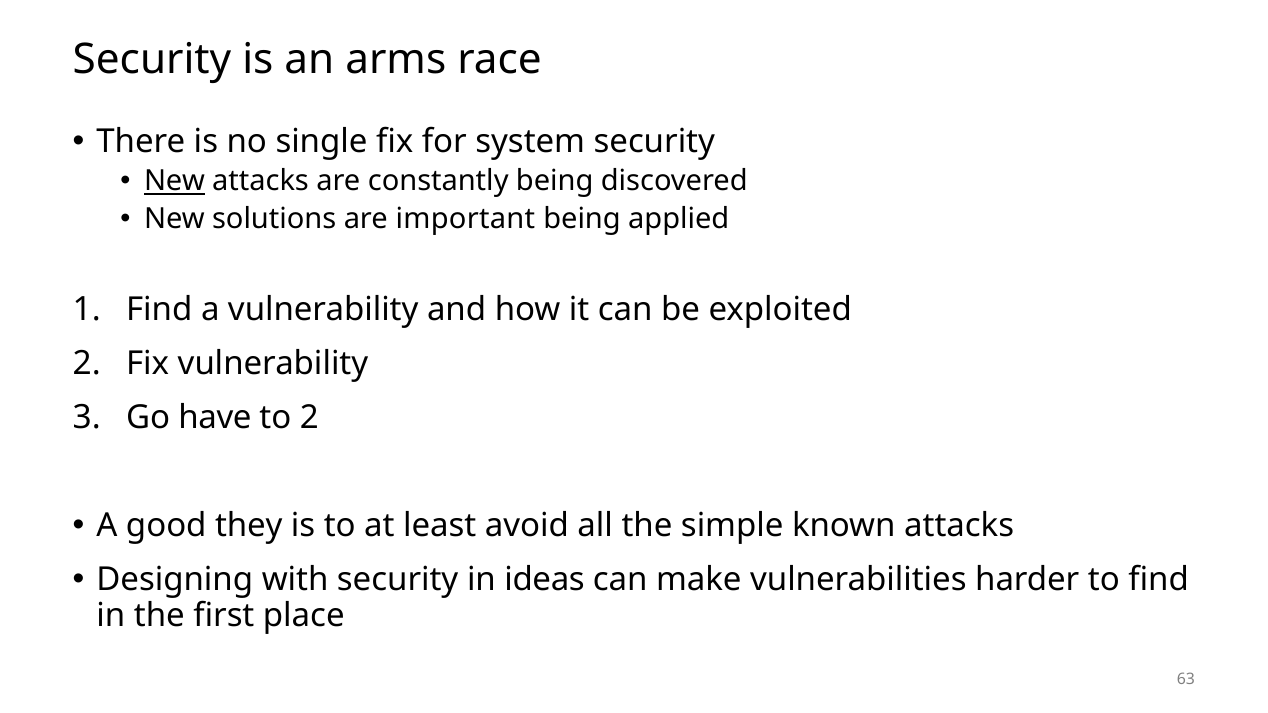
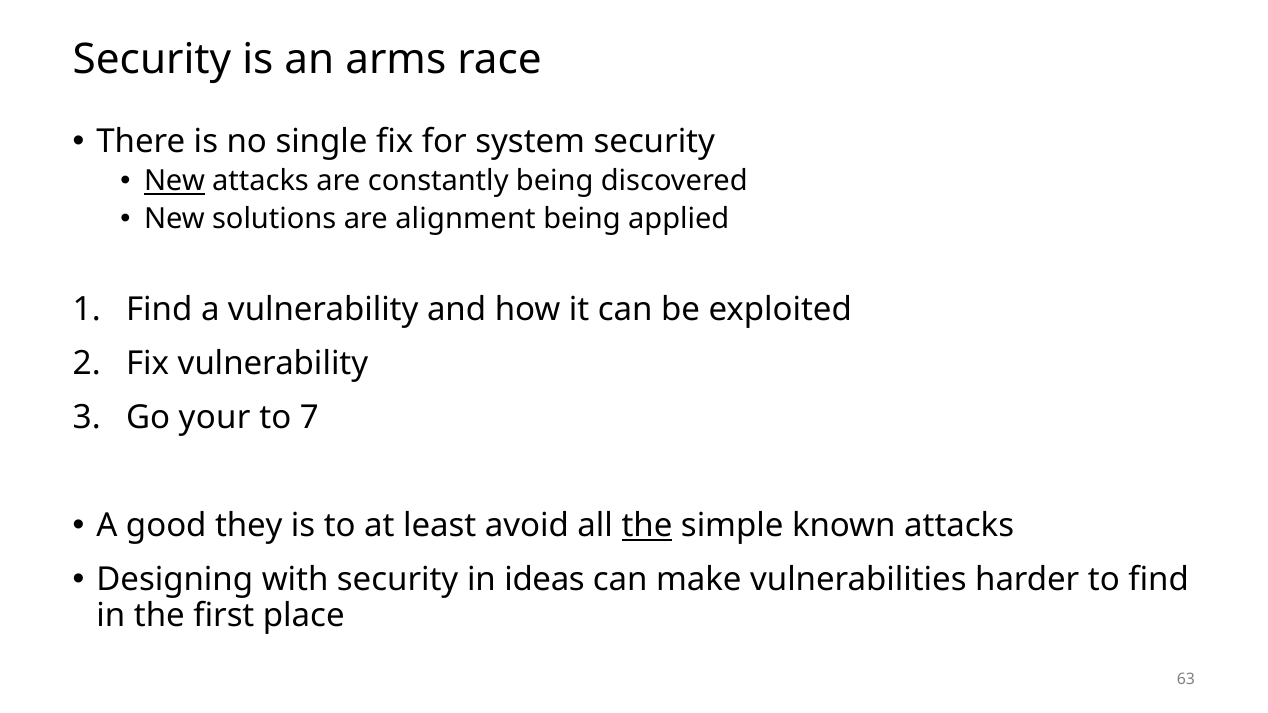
important: important -> alignment (465, 219)
have: have -> your (215, 418)
to 2: 2 -> 7 (309, 418)
the underline: none -> present (647, 526)
